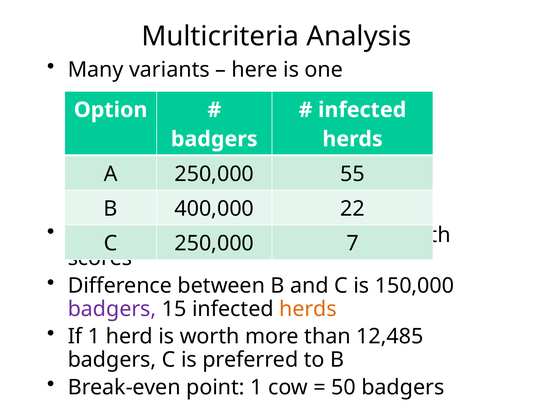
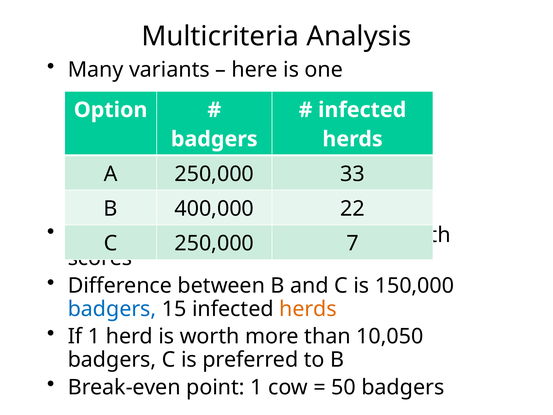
55: 55 -> 33 (353, 174)
badgers colour: purple -> blue (112, 309)
12,485: 12,485 -> 10,050 (390, 336)
